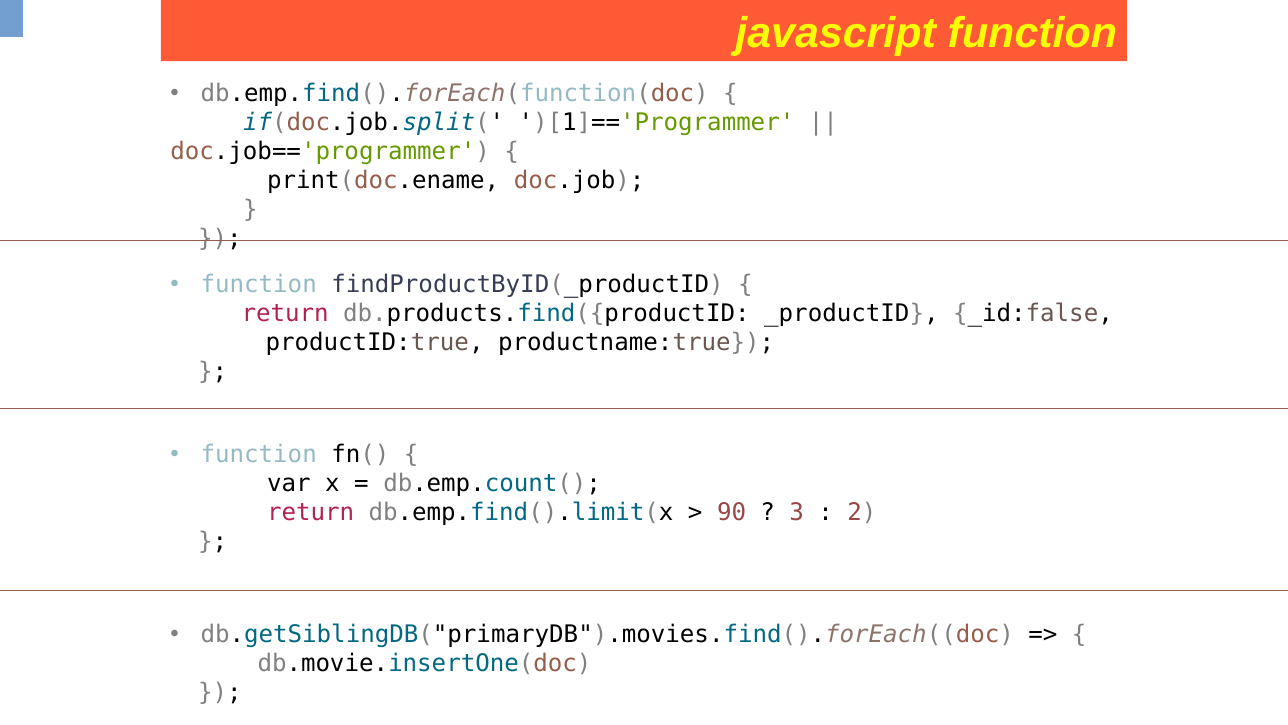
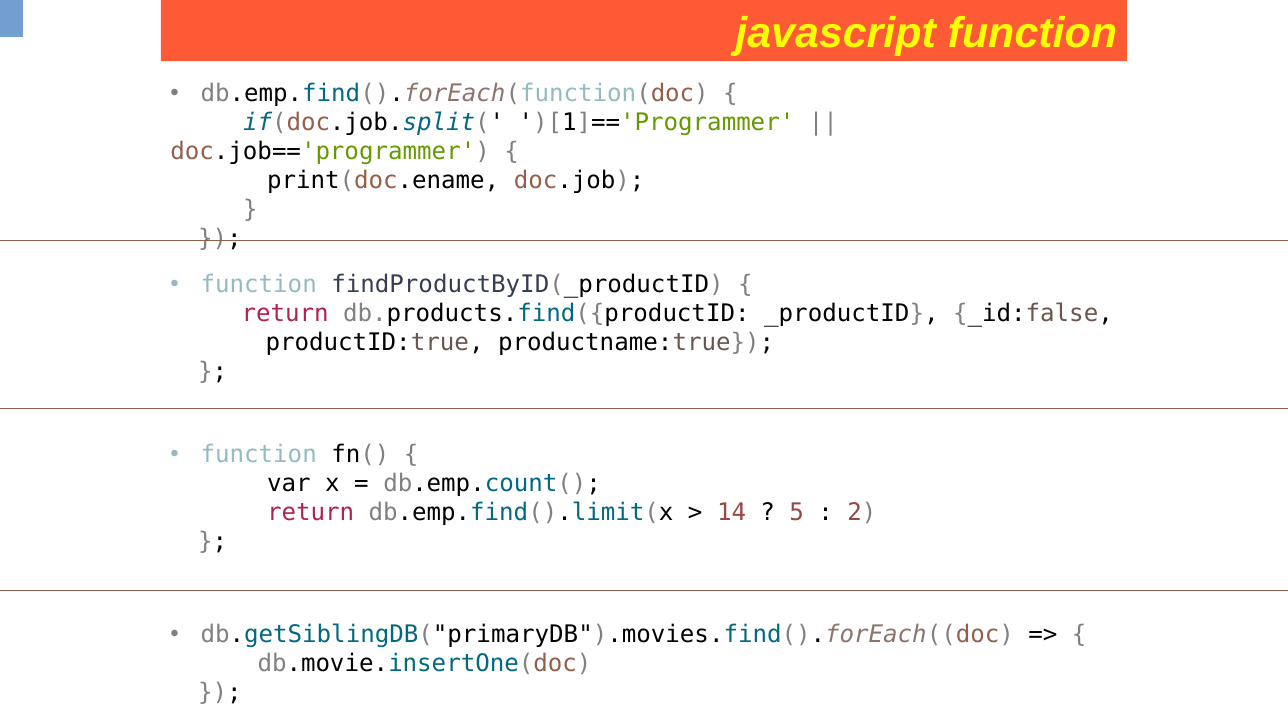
90: 90 -> 14 (732, 512)
3: 3 -> 5 (797, 512)
